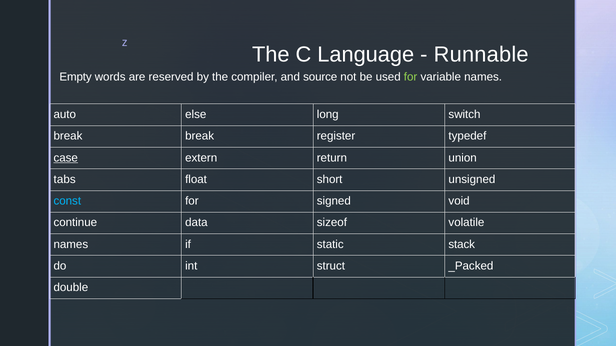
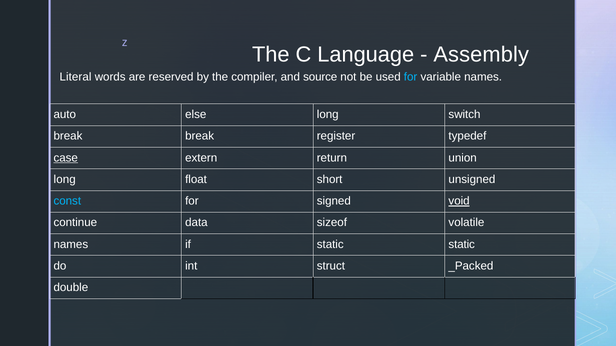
Runnable: Runnable -> Assembly (481, 55)
Empty: Empty -> Literal (75, 77)
for colour: light green -> light blue (411, 77)
tabs: tabs -> long (65, 180)
void underline: none -> present (459, 201)
static stack: stack -> static (462, 245)
